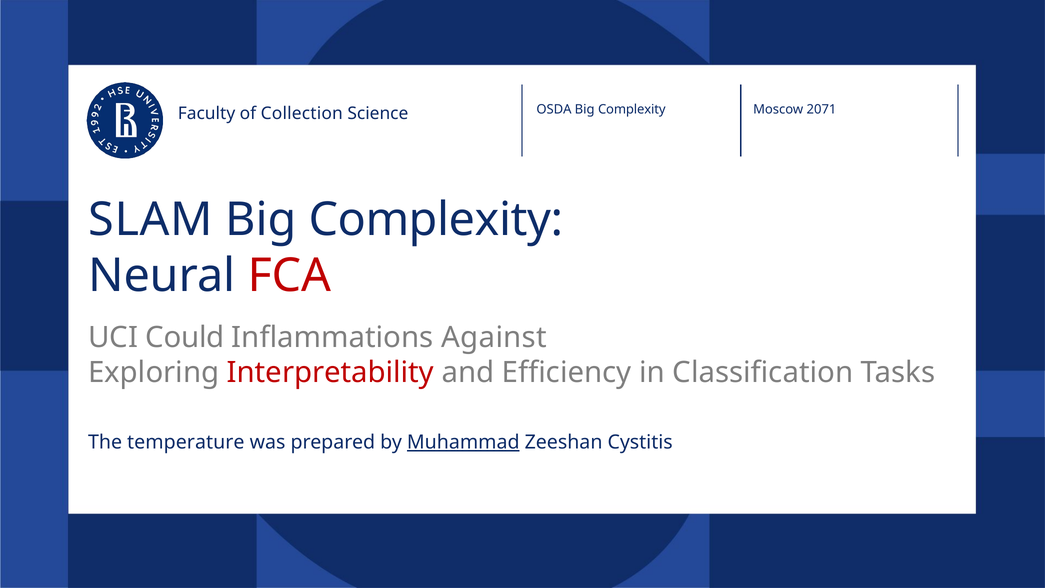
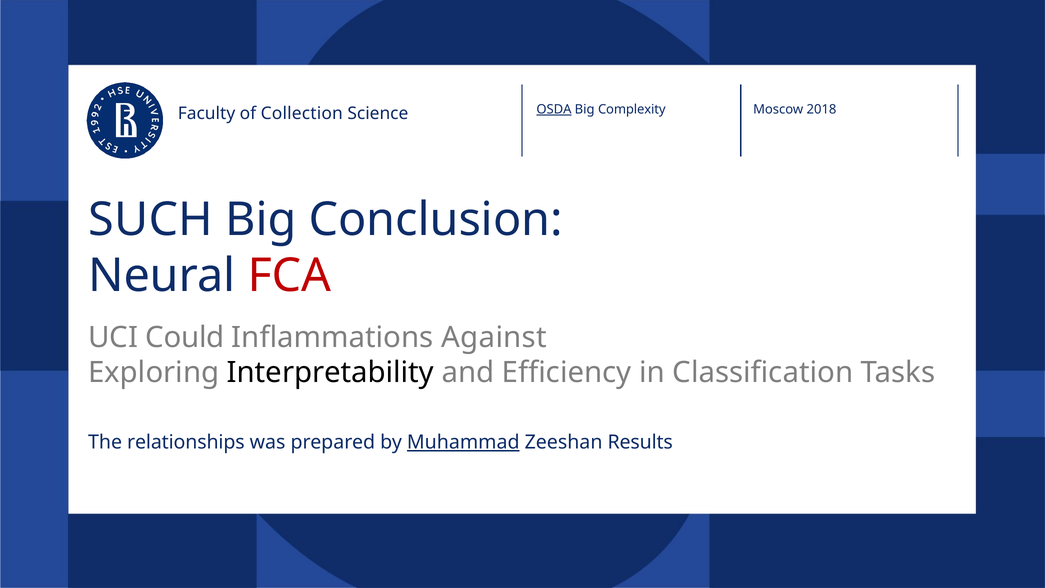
OSDA underline: none -> present (554, 109)
2071: 2071 -> 2018 (822, 109)
SLAM: SLAM -> SUCH (151, 220)
Complexity: Complexity -> Conclusion (436, 220)
Interpretability colour: red -> black (330, 373)
temperature: temperature -> relationships (186, 442)
Cystitis: Cystitis -> Results (640, 442)
